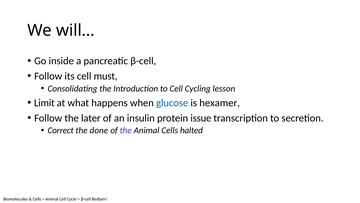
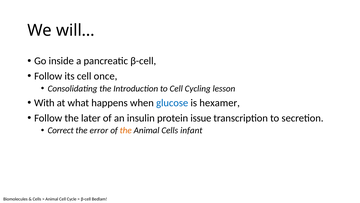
must: must -> once (106, 76)
Limit: Limit -> With (44, 103)
done: done -> error (99, 130)
the colour: purple -> orange (126, 130)
halted: halted -> infant (191, 130)
